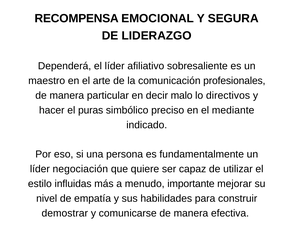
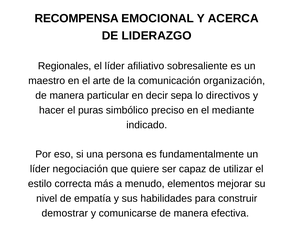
SEGURA: SEGURA -> ACERCA (233, 18)
Dependerá: Dependerá -> Regionales (65, 66)
profesionales: profesionales -> organización (234, 81)
malo: malo -> sepa (182, 95)
influidas: influidas -> correcta (73, 183)
importante: importante -> elementos (191, 183)
